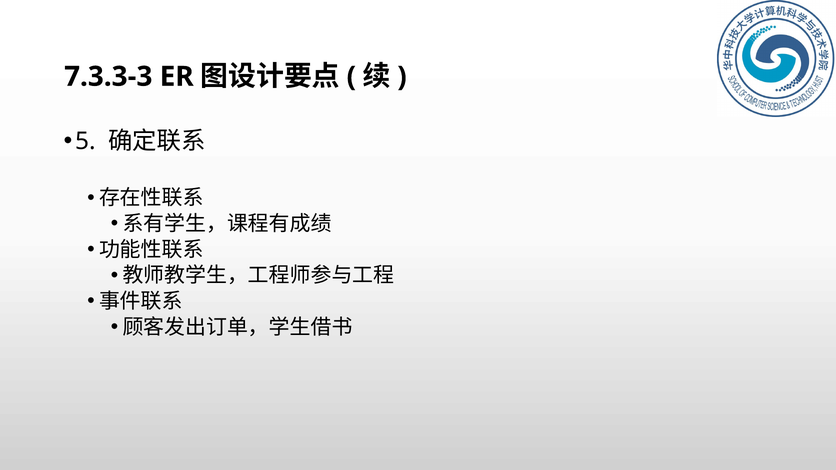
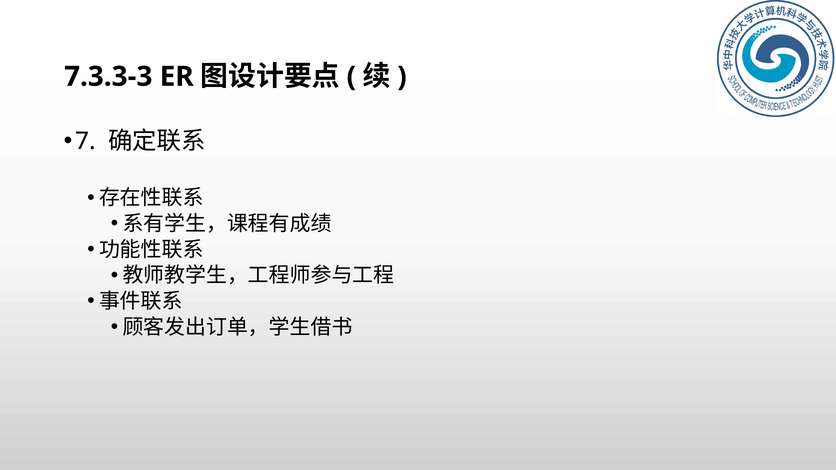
5: 5 -> 7 (86, 141)
